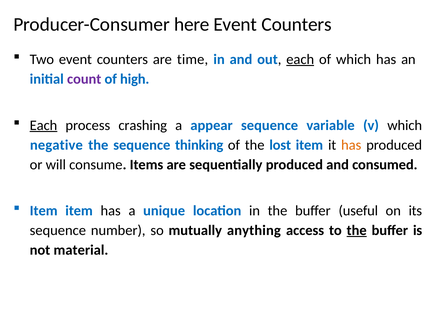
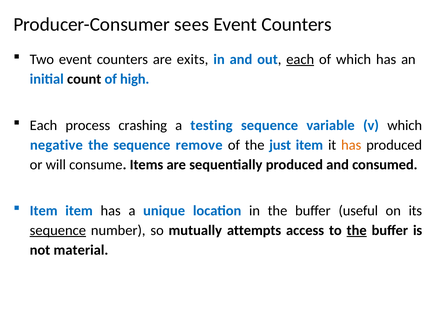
here: here -> sees (192, 24)
time: time -> exits (193, 59)
count colour: purple -> black (84, 79)
Each underline: present -> none (43, 125)
appear: appear -> testing (211, 125)
thinking: thinking -> remove (199, 145)
lost: lost -> just (280, 145)
sequence underline: none -> present (58, 231)
anything: anything -> attempts (254, 231)
